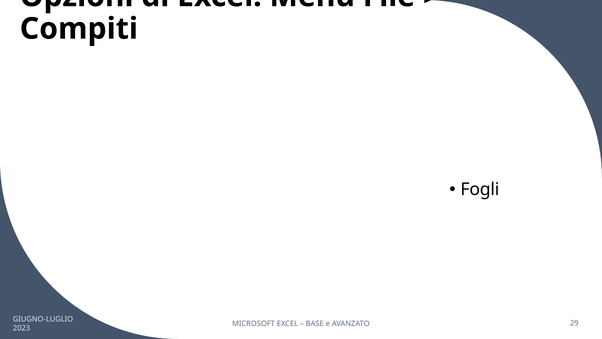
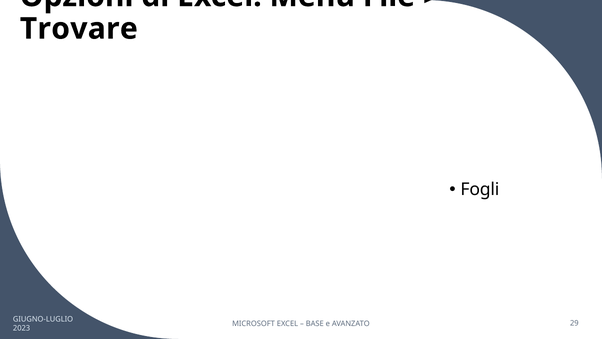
Compiti: Compiti -> Trovare (79, 29)
